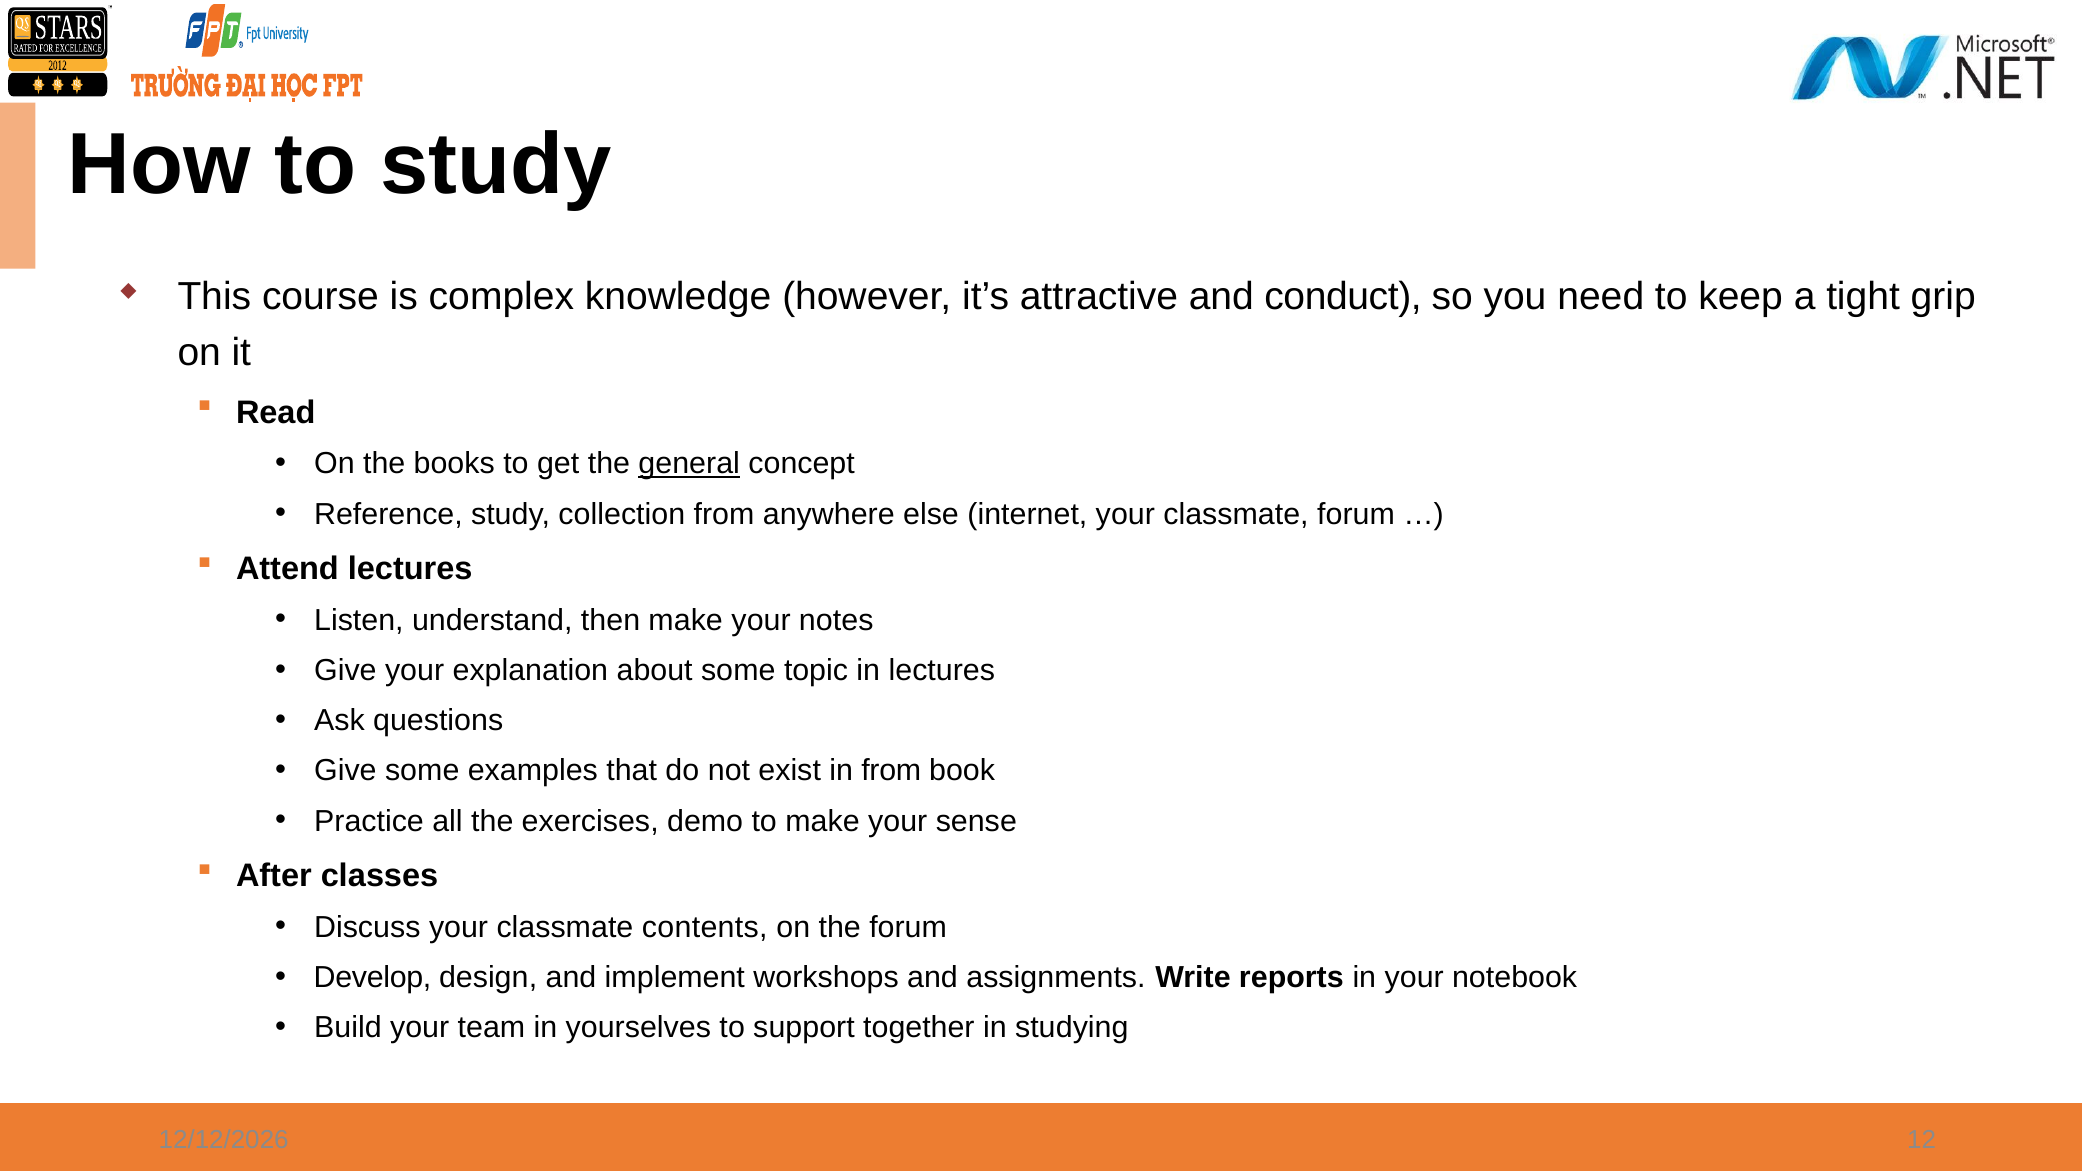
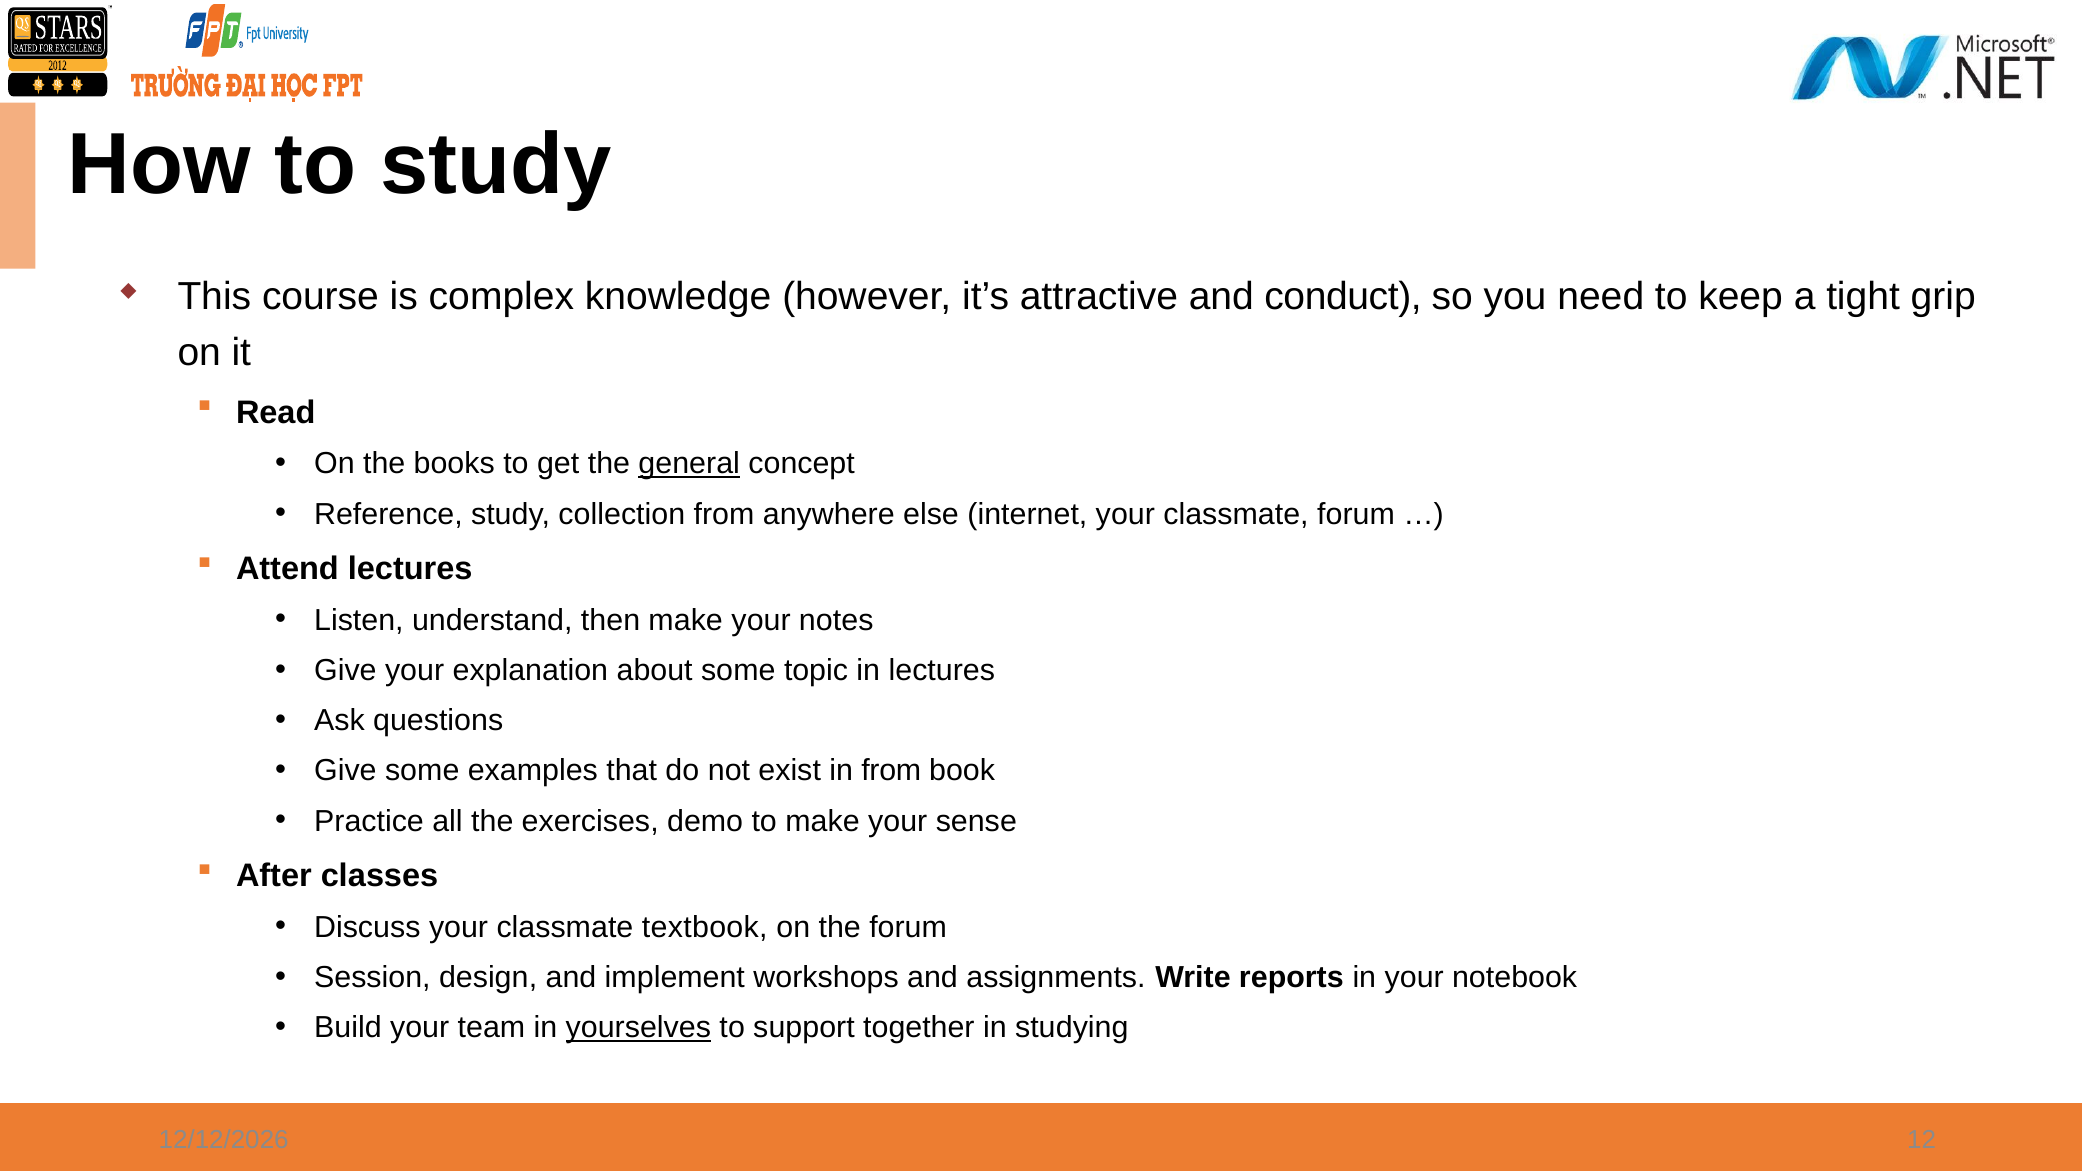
contents: contents -> textbook (705, 927)
Develop: Develop -> Session (372, 978)
yourselves underline: none -> present (638, 1028)
